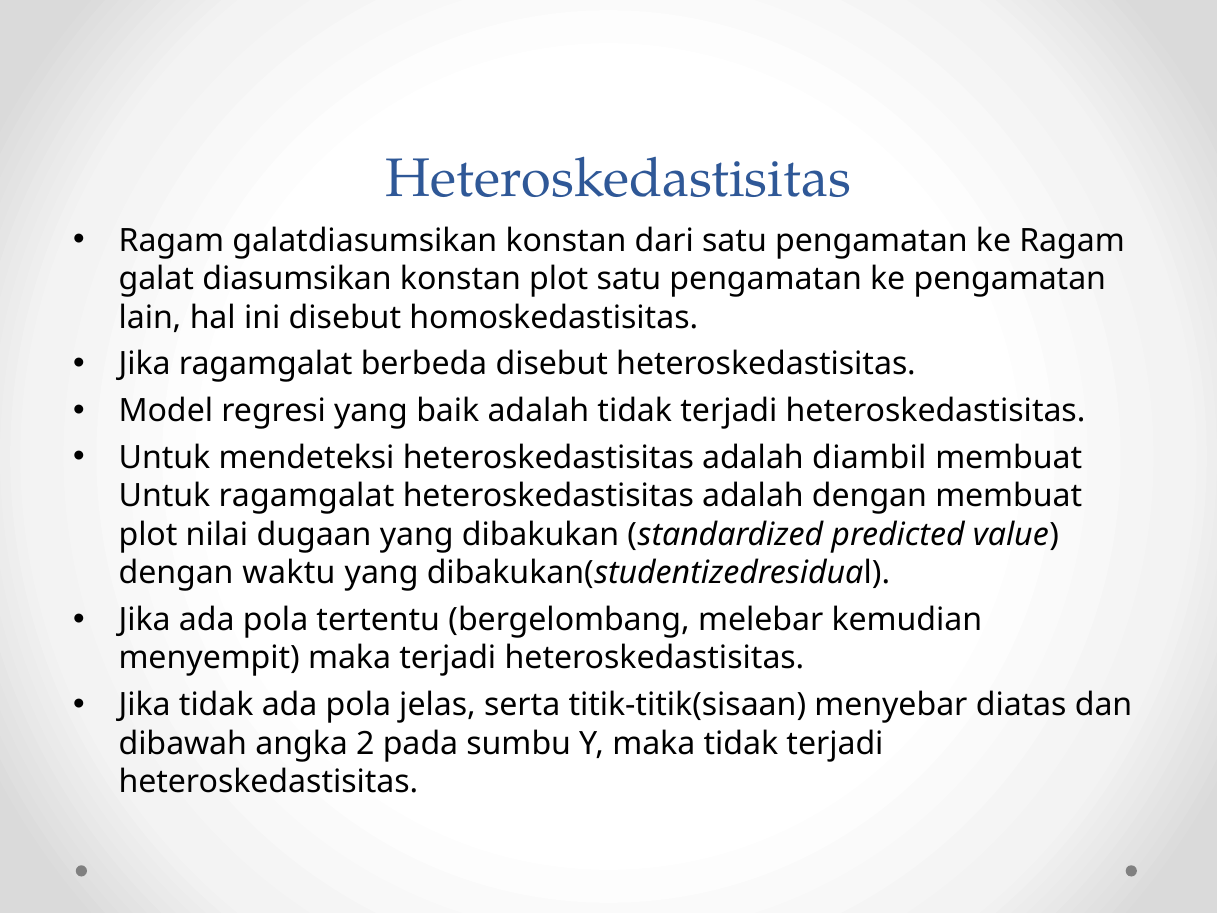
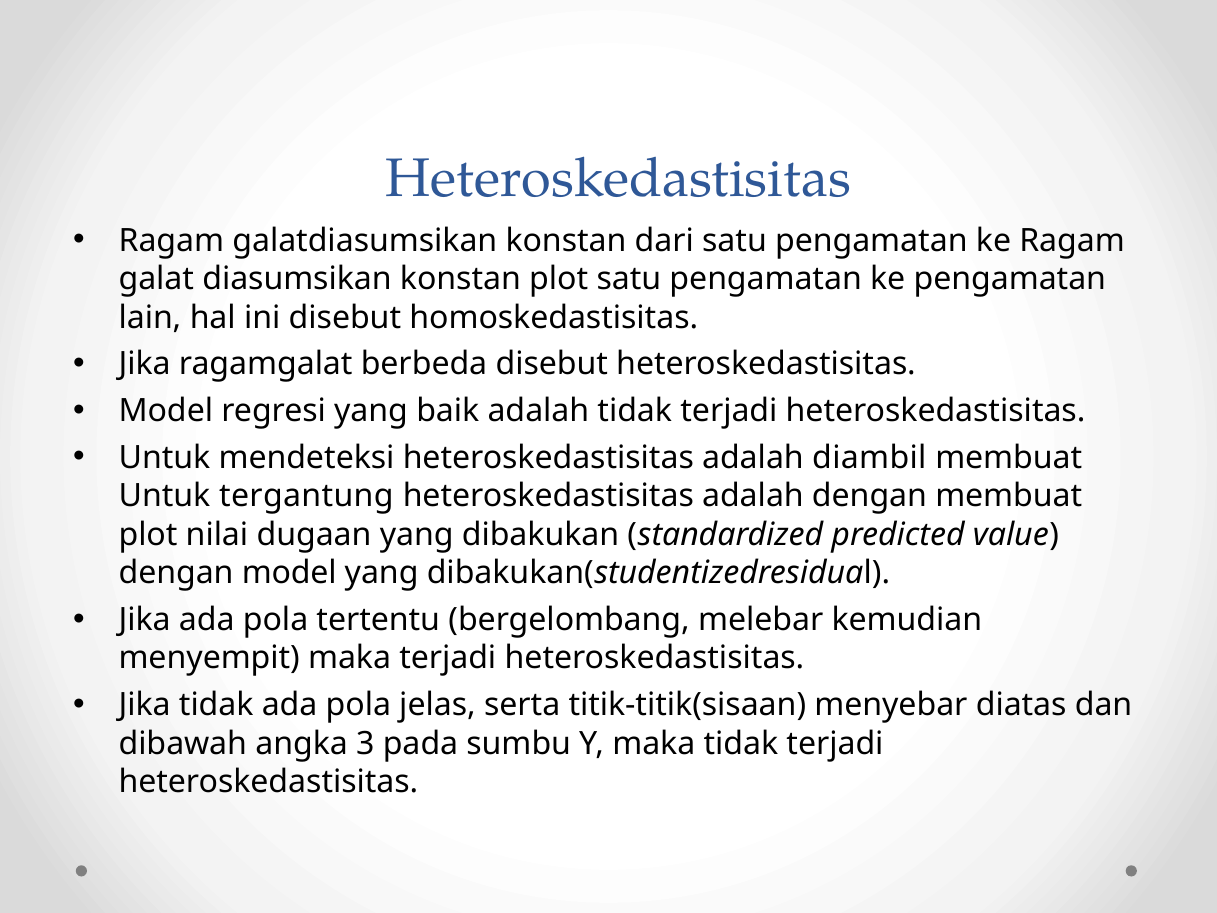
Untuk ragamgalat: ragamgalat -> tergantung (306, 496)
dengan waktu: waktu -> model (289, 573)
2: 2 -> 3 (365, 743)
